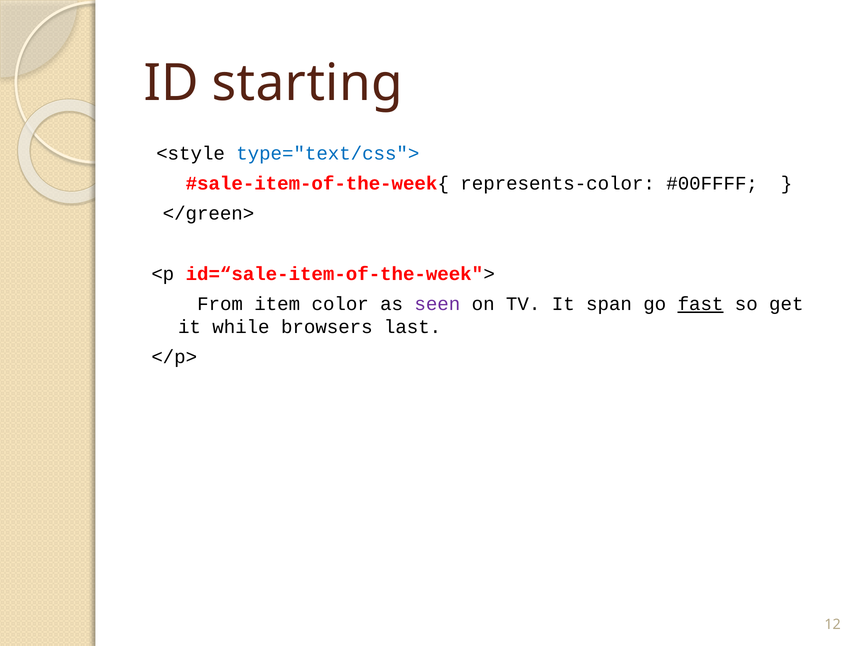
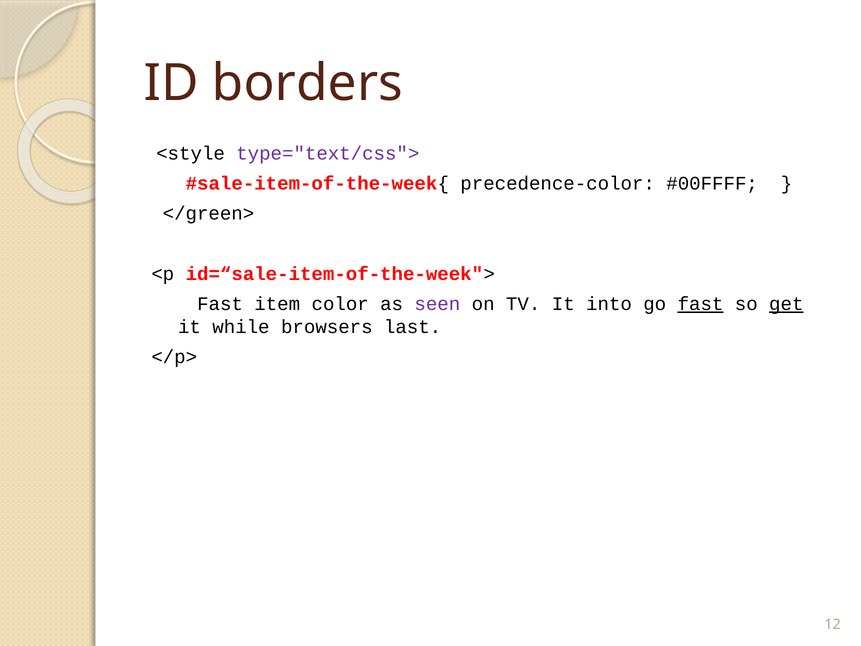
starting: starting -> borders (307, 83)
type="text/css"> colour: blue -> purple (328, 153)
represents-color: represents-color -> precedence-color (558, 183)
From: From -> Fast (220, 304)
span: span -> into (609, 304)
get underline: none -> present (786, 304)
